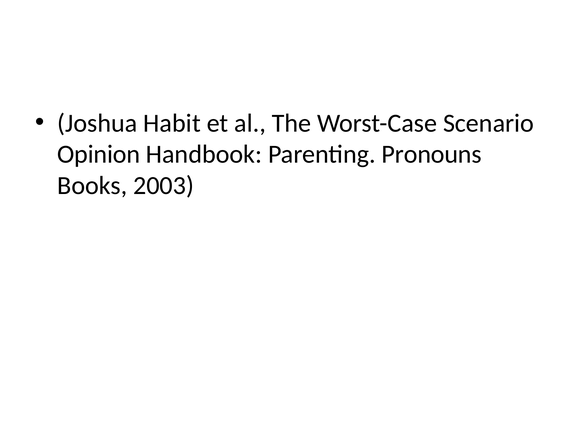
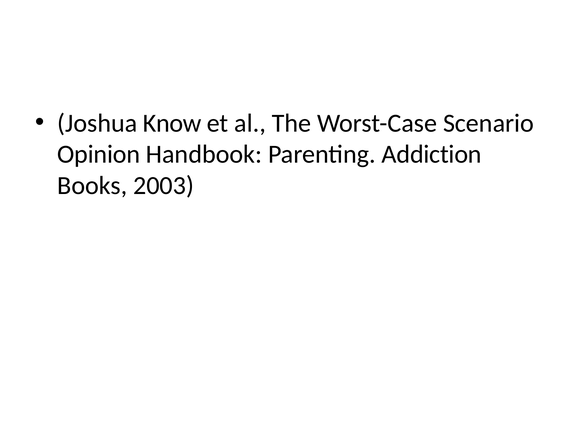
Habit: Habit -> Know (172, 123)
Pronouns: Pronouns -> Addiction (432, 154)
